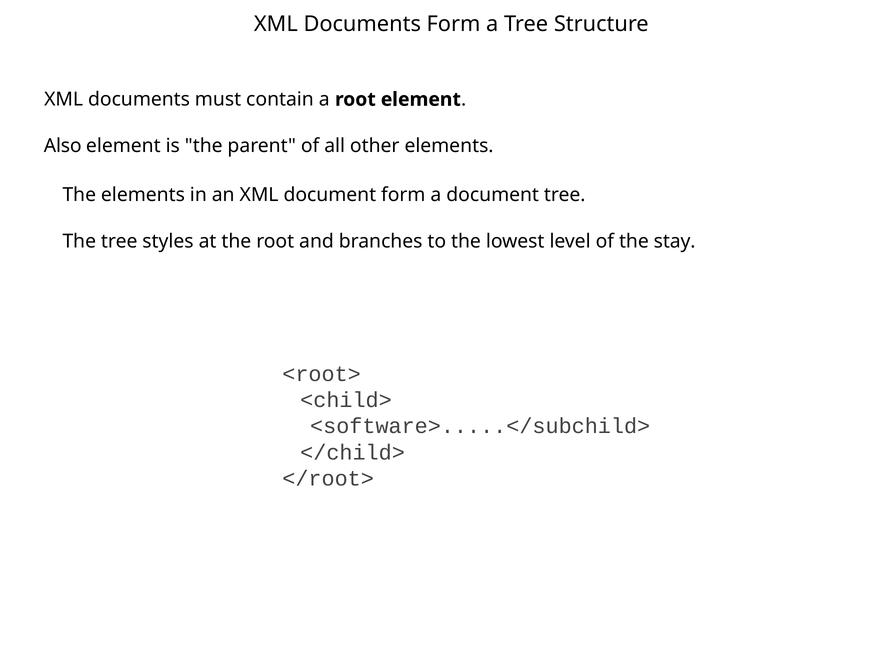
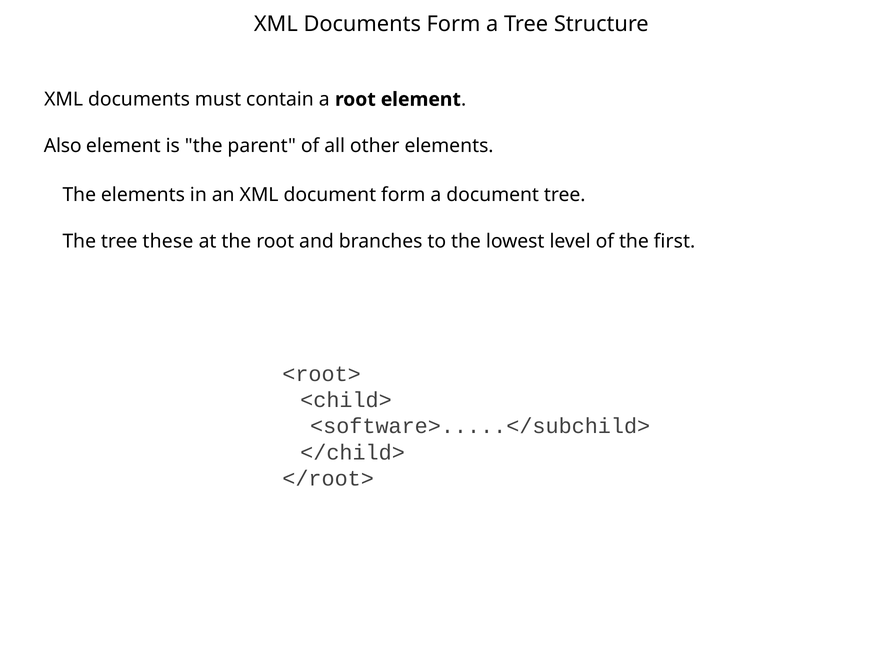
styles: styles -> these (168, 241)
stay: stay -> first (674, 241)
